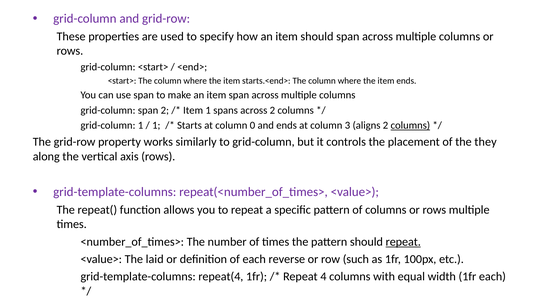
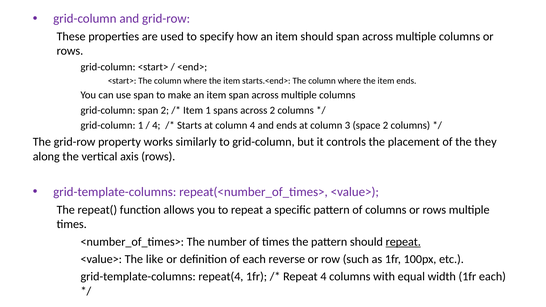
1: 1 -> 4 (156, 126)
column 0: 0 -> 4 (252, 126)
aligns: aligns -> space (366, 126)
columns underline: present -> none (410, 126)
laid: laid -> like (155, 259)
